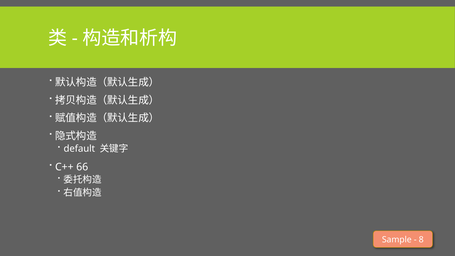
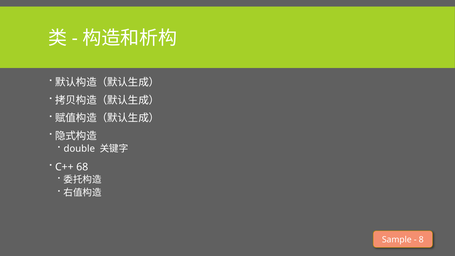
default: default -> double (79, 149)
66: 66 -> 68 (82, 167)
